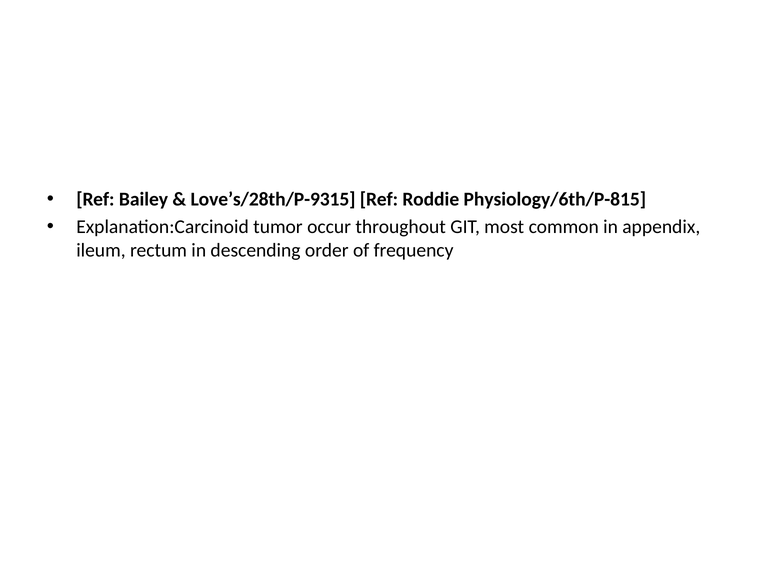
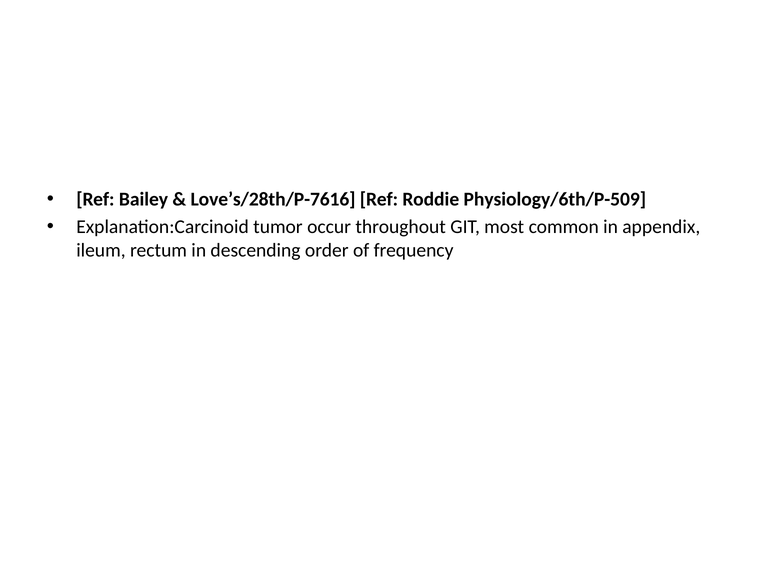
Love’s/28th/P-9315: Love’s/28th/P-9315 -> Love’s/28th/P-7616 (273, 199)
Physiology/6th/P-815: Physiology/6th/P-815 -> Physiology/6th/P-509 (555, 199)
